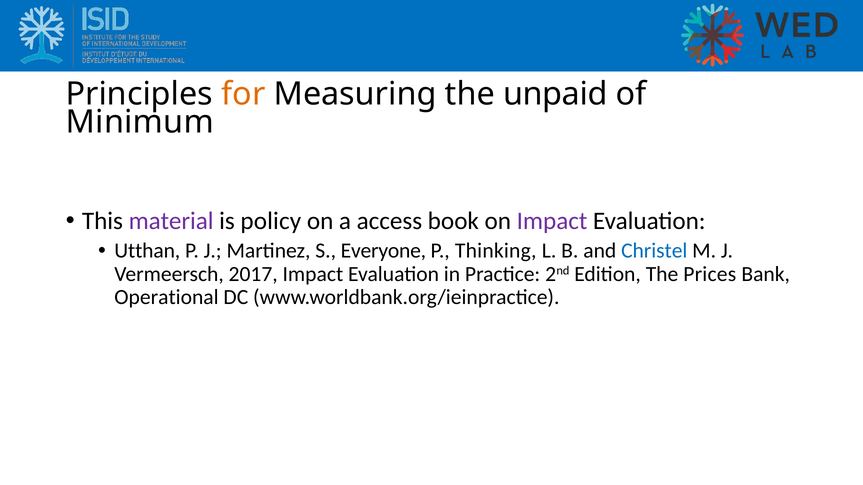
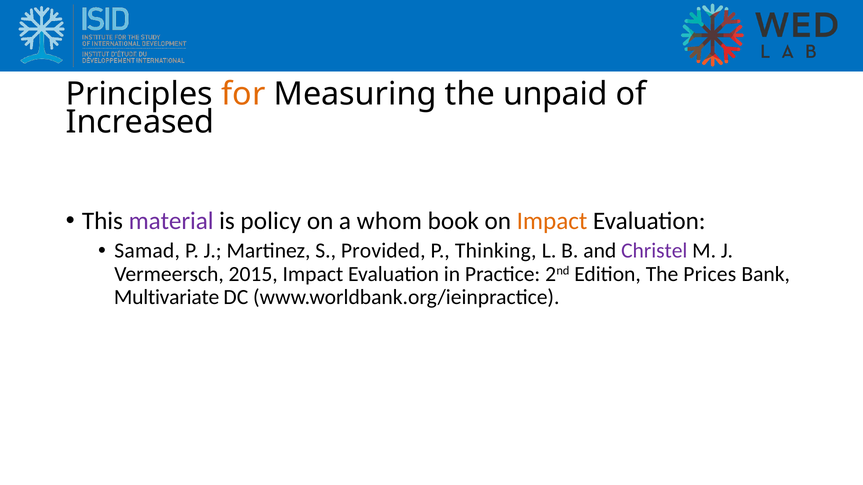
Minimum: Minimum -> Increased (140, 122)
access: access -> whom (389, 221)
Impact colour: purple -> orange (552, 221)
Utthan: Utthan -> Samad (147, 251)
Everyone: Everyone -> Provided (383, 251)
Christel colour: blue -> purple (654, 251)
2017: 2017 -> 2015 (253, 274)
Operational: Operational -> Multivariate (167, 298)
